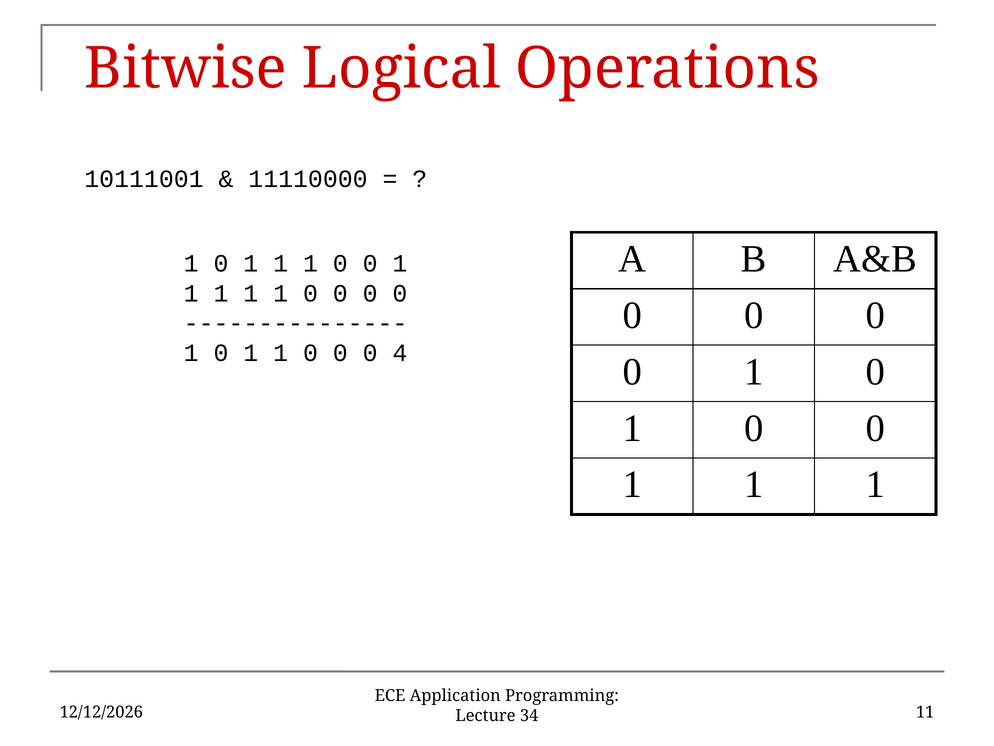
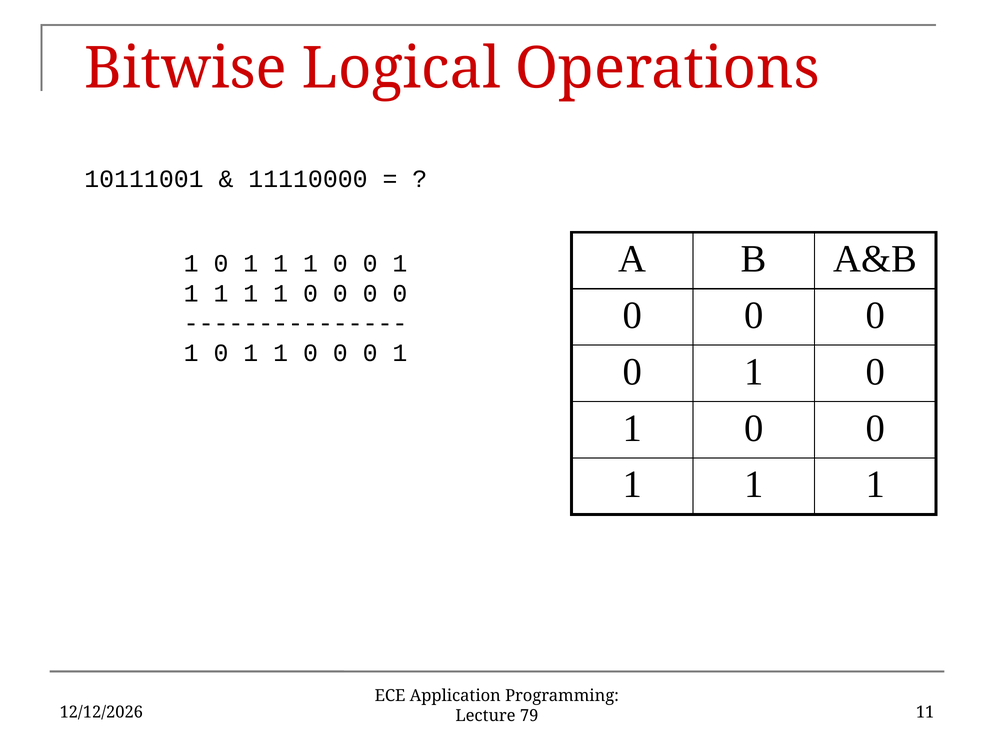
4: 4 -> 1 (400, 353)
34: 34 -> 79 (529, 715)
